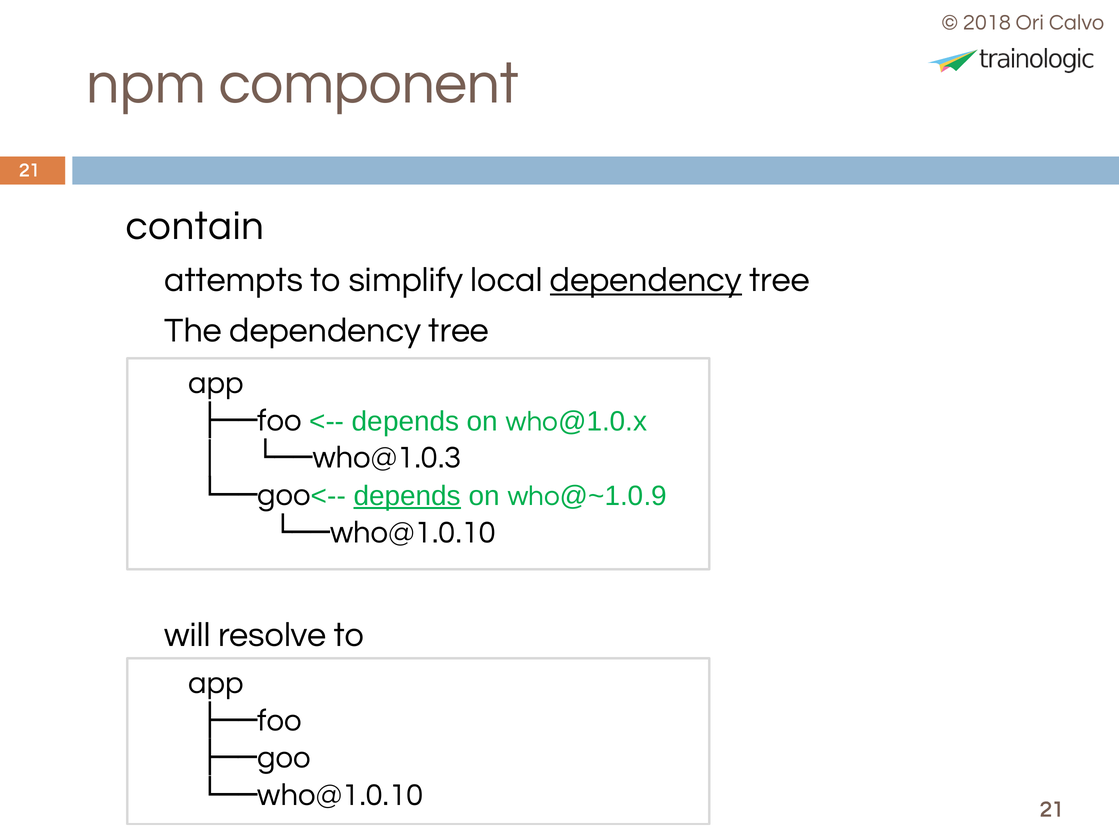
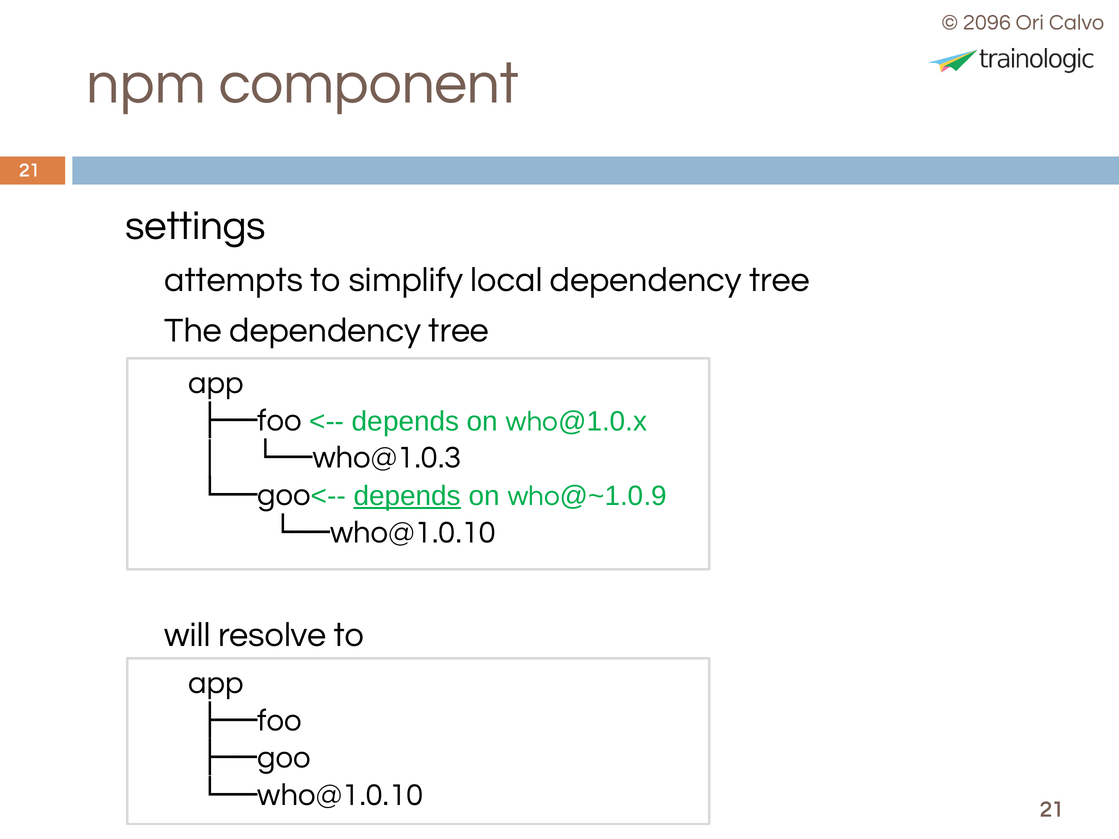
2018: 2018 -> 2096 (987, 23)
contain: contain -> settings (196, 226)
dependency underline: present -> none (646, 280)
